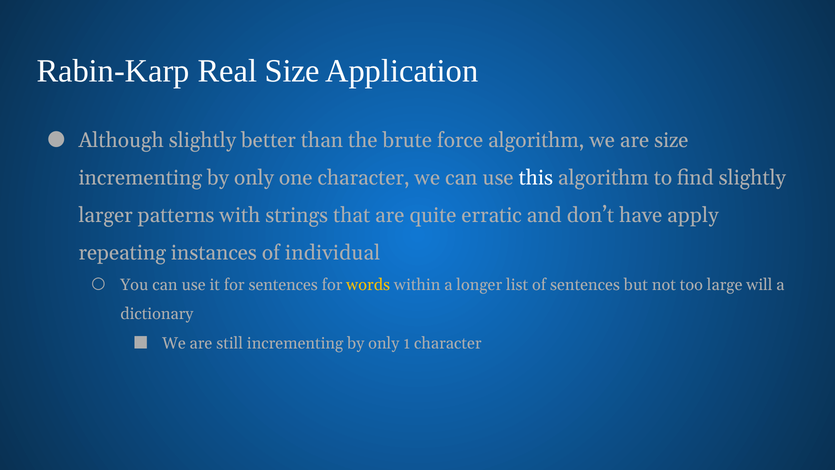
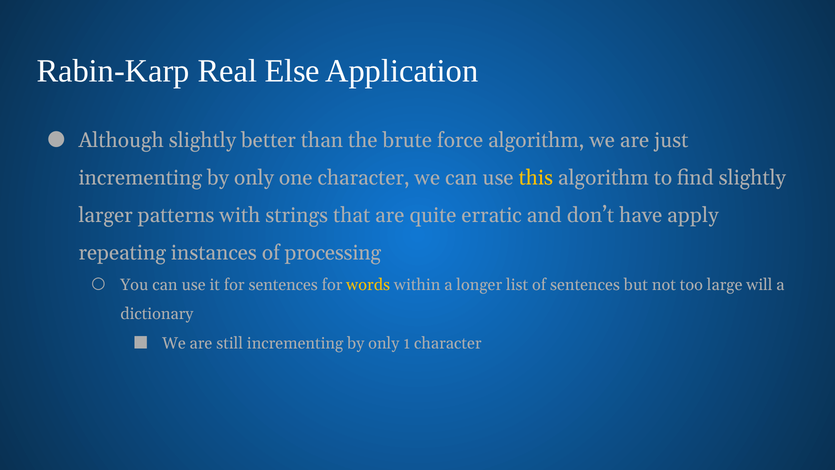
Real Size: Size -> Else (292, 71)
are size: size -> just (671, 140)
this colour: white -> yellow (536, 178)
individual: individual -> processing (333, 253)
